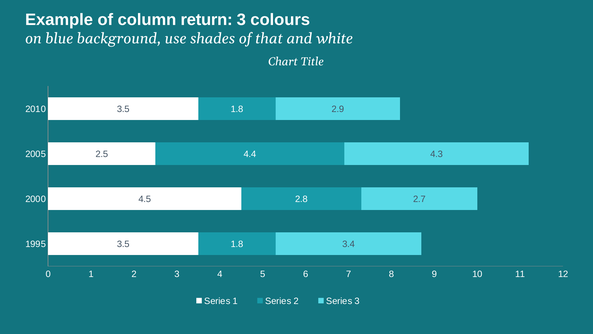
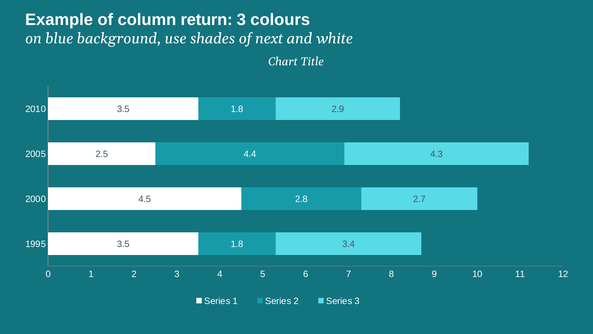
that: that -> next (269, 38)
